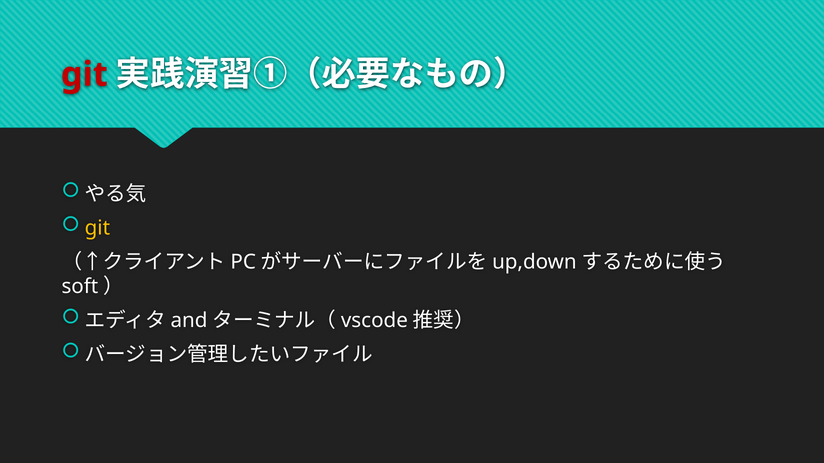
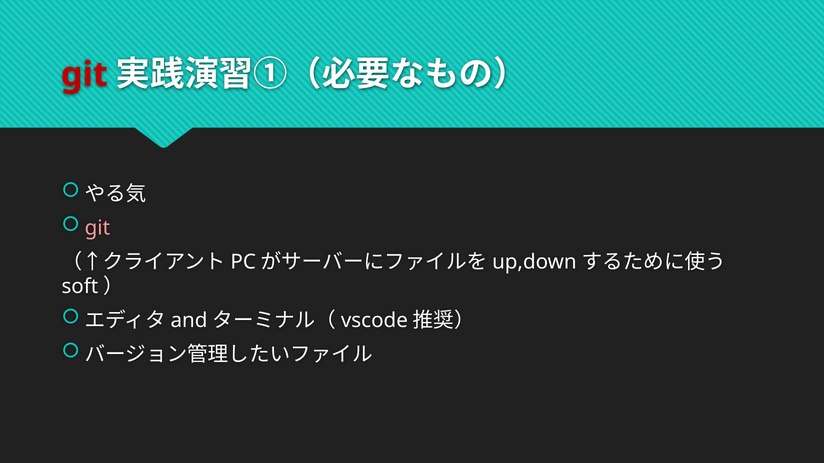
git colour: yellow -> pink (97, 228)
